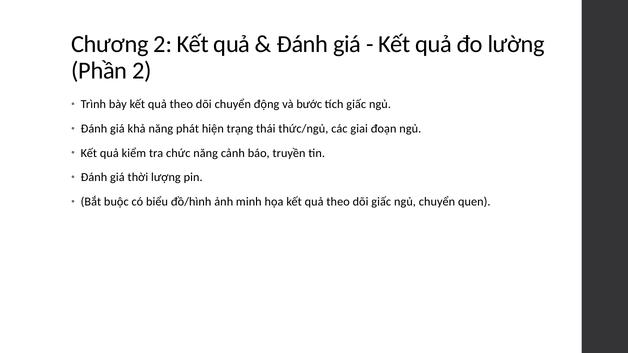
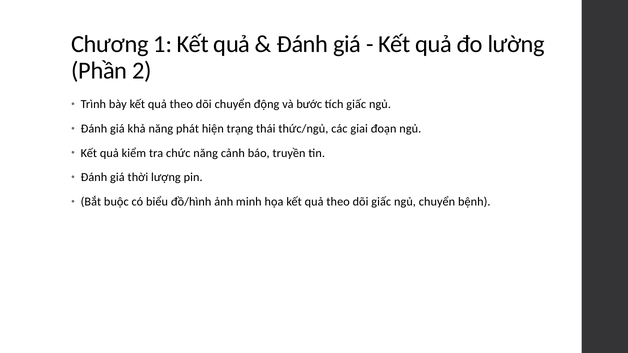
Chương 2: 2 -> 1 (163, 44)
quen: quen -> bệnh (474, 202)
